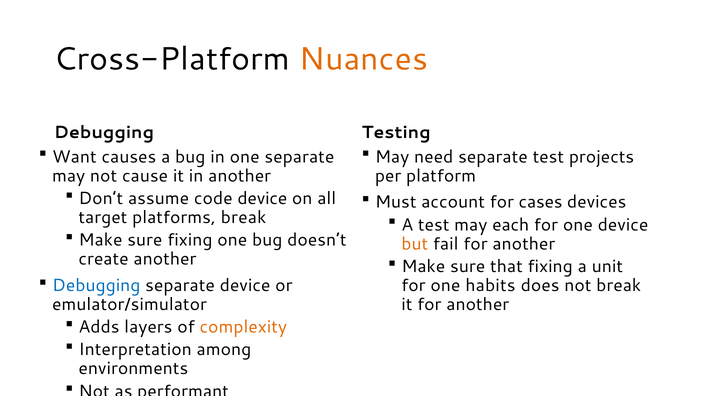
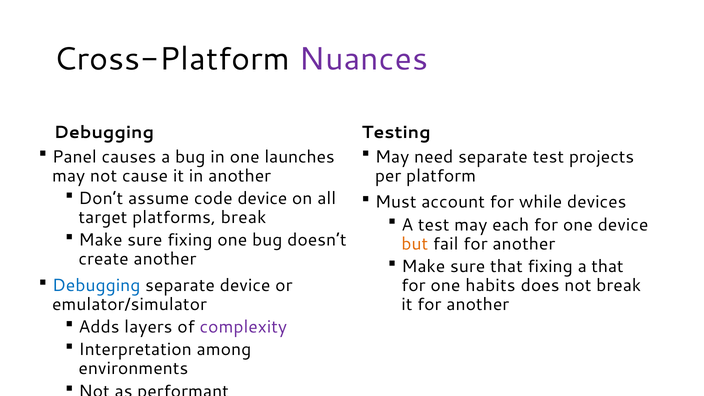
Nuances colour: orange -> purple (364, 59)
Want: Want -> Panel (74, 157)
one separate: separate -> launches (300, 157)
cases: cases -> while (541, 202)
a unit: unit -> that (607, 266)
complexity colour: orange -> purple (243, 327)
